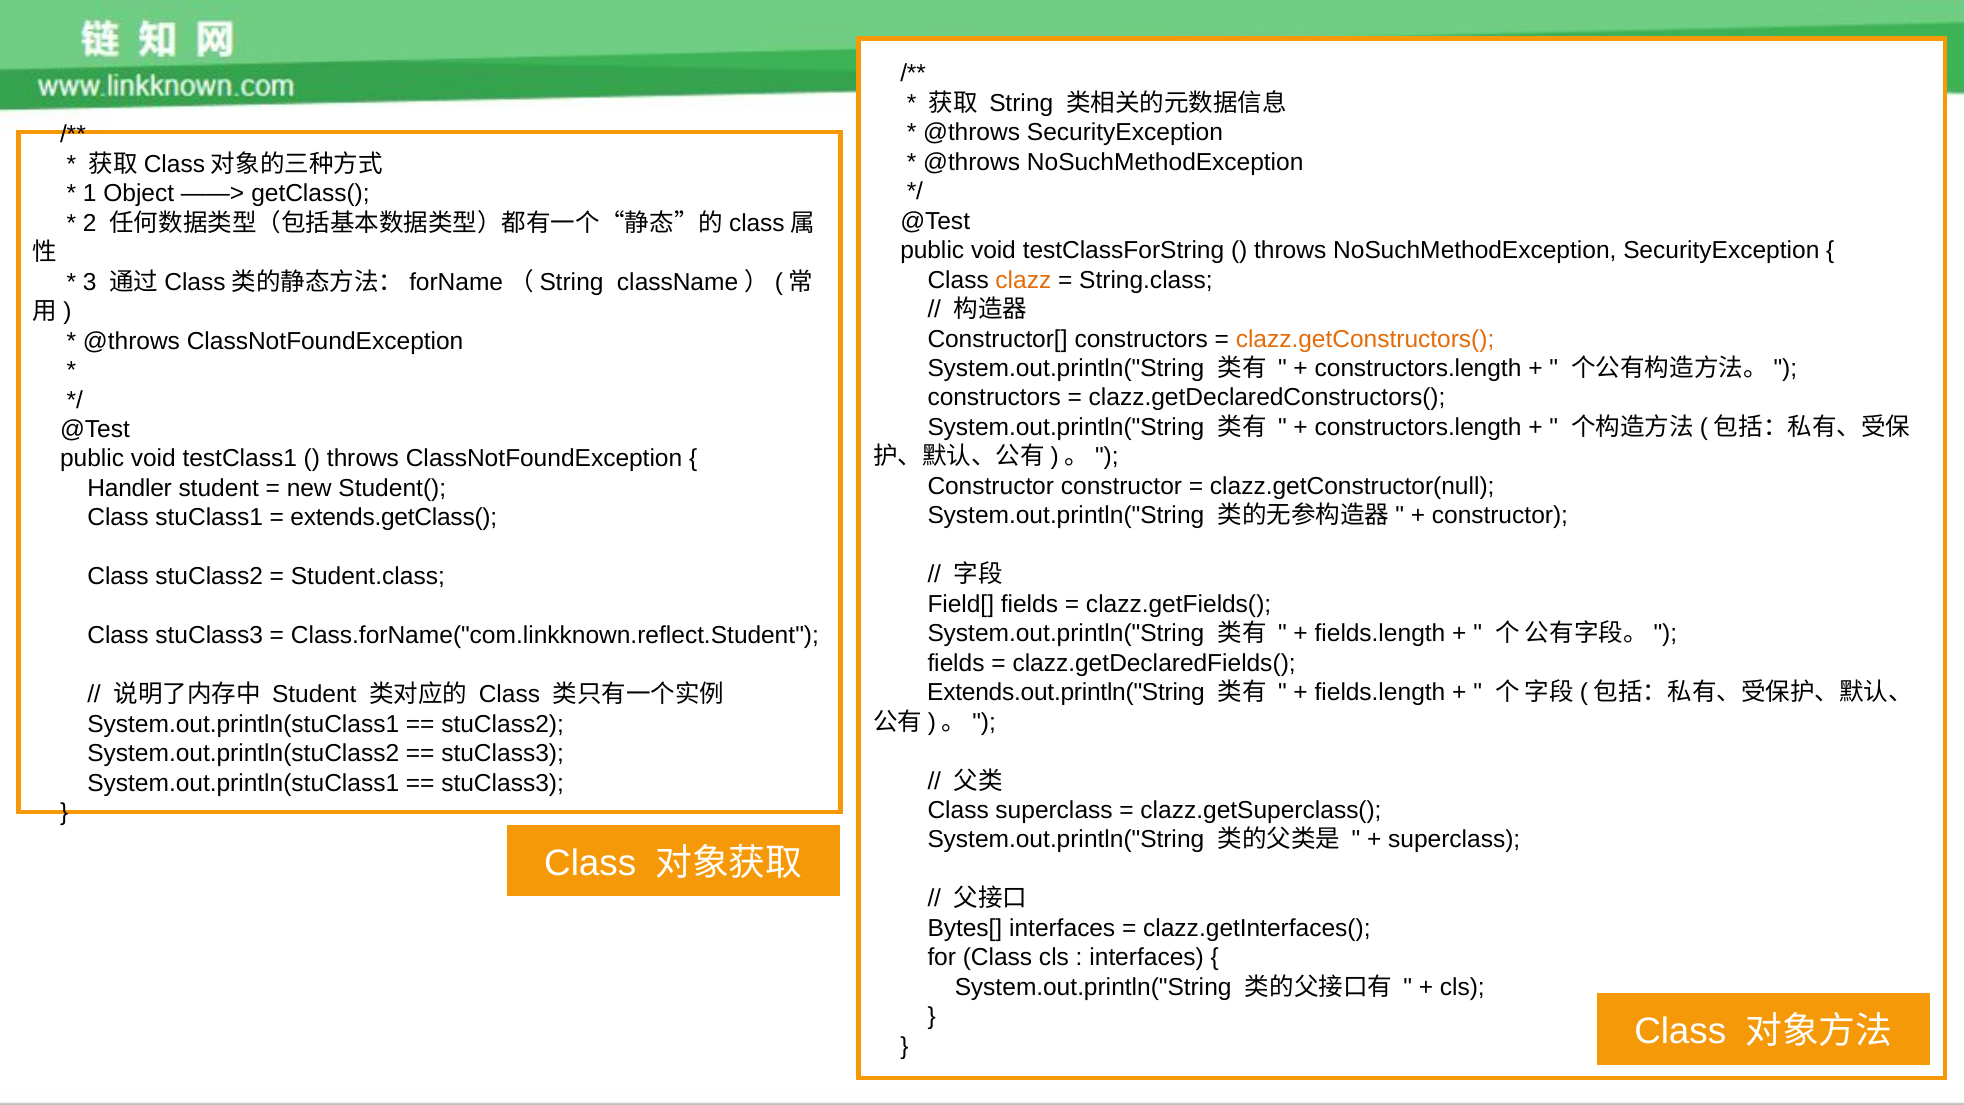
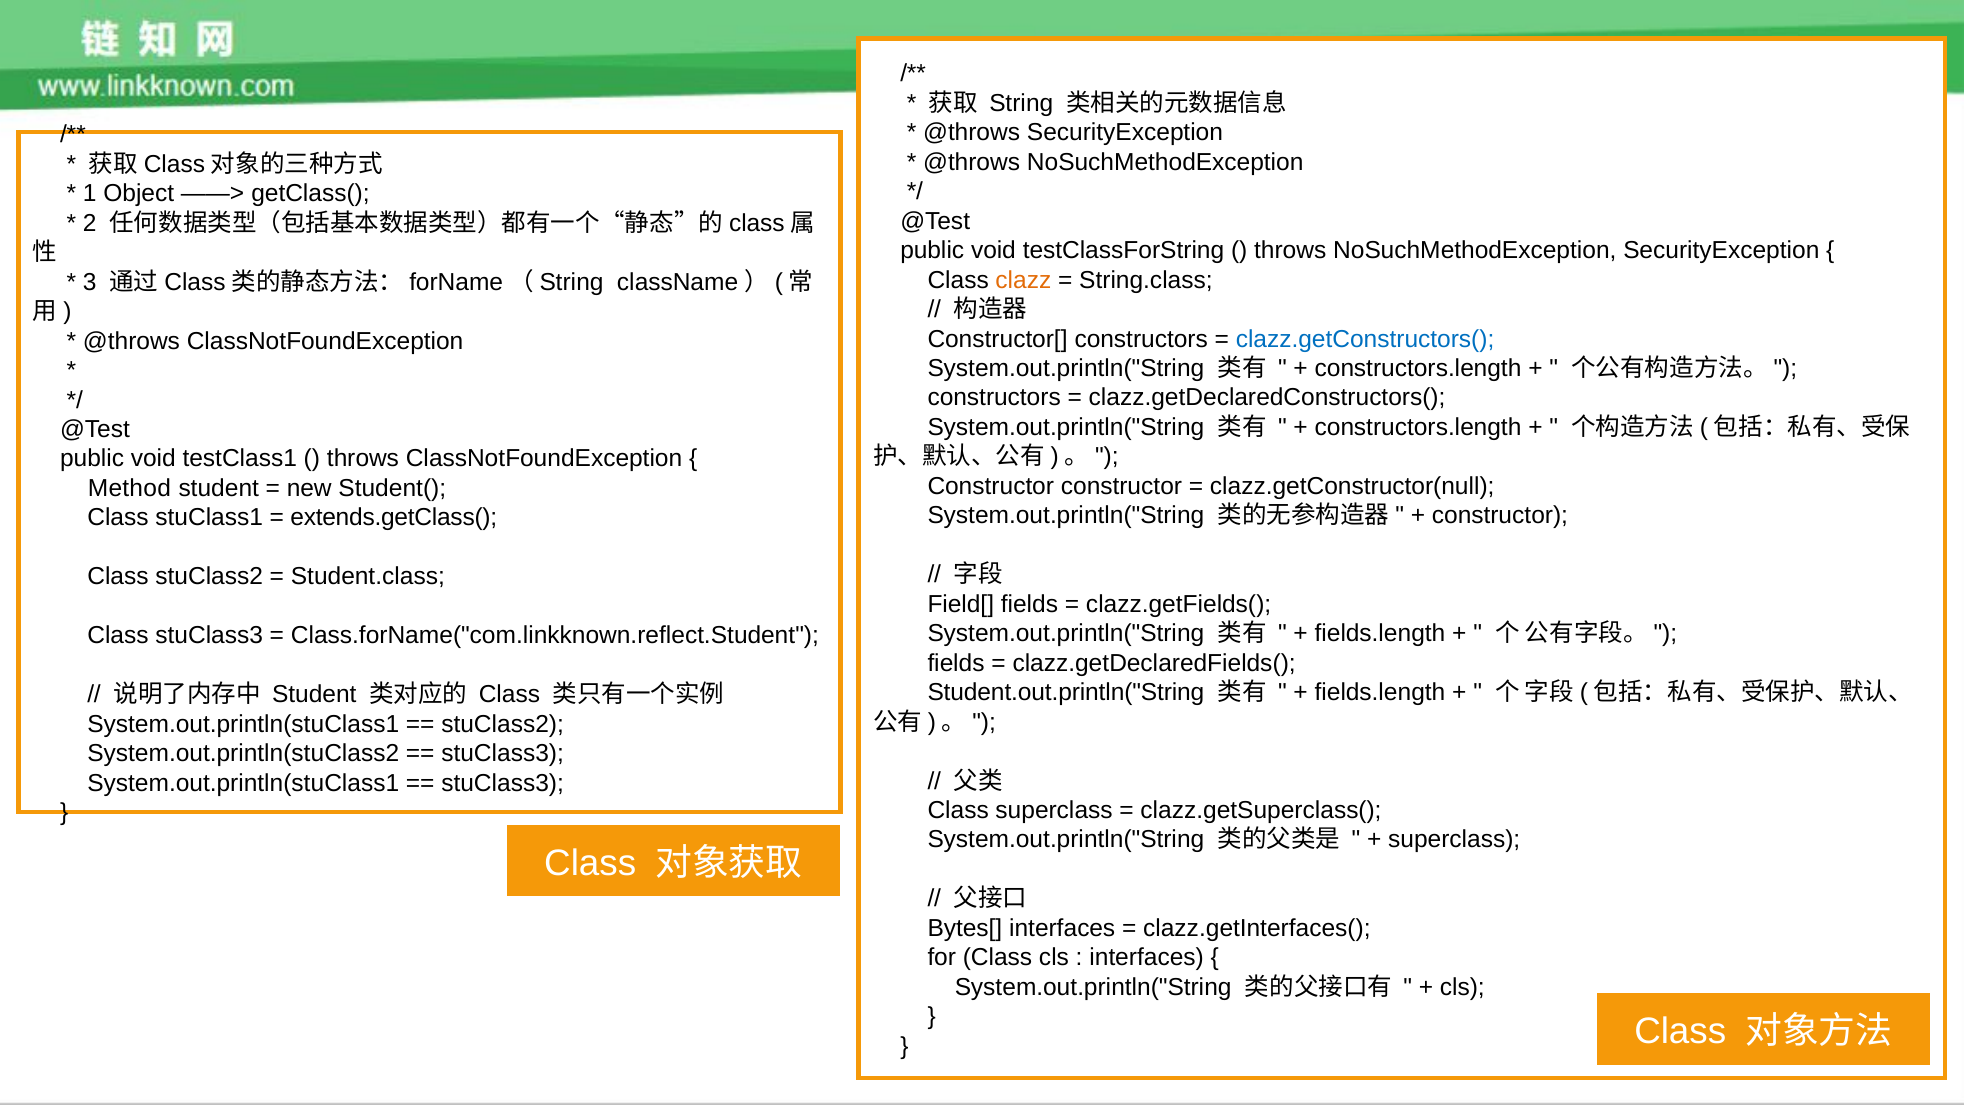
clazz.getConstructors( colour: orange -> blue (1365, 339)
Handler: Handler -> Method (129, 488)
Extends.out.println("String: Extends.out.println("String -> Student.out.println("String (1066, 692)
